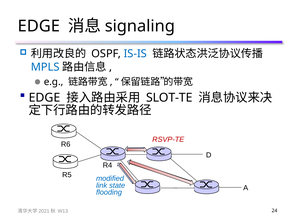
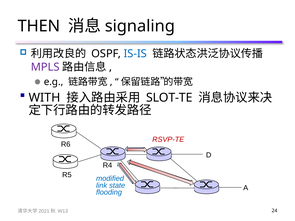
EDGE: EDGE -> THEN (39, 26)
MPLS colour: blue -> purple (45, 67)
EDGE: EDGE -> WITH (45, 98)
